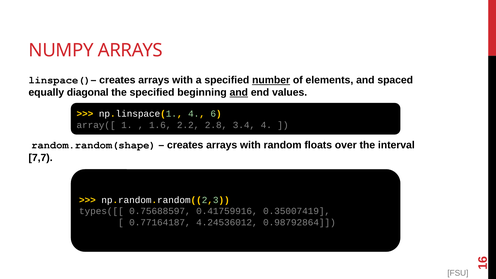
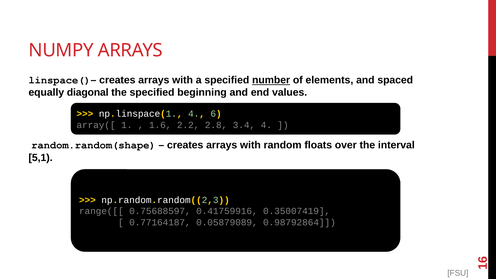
and underline: present -> none (239, 92)
7,7: 7,7 -> 5,1 (41, 158)
types([[: types([[ -> range([[ (101, 211)
4.24536012: 4.24536012 -> 0.05879089 (227, 222)
